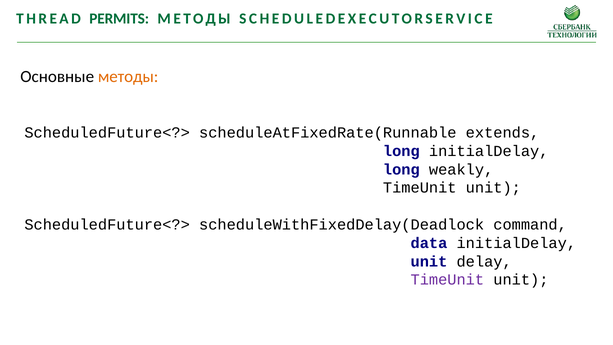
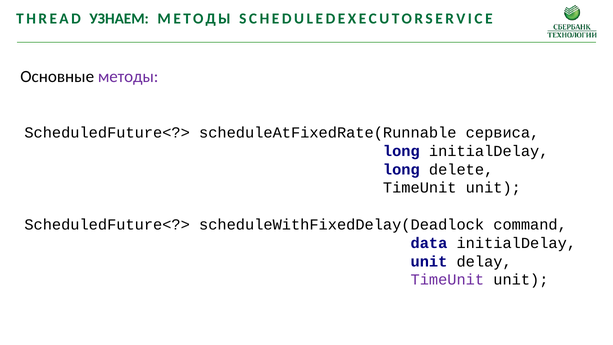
PERMITS: PERMITS -> УЗНАЕМ (119, 19)
методы colour: orange -> purple (128, 77)
extends: extends -> сервиса (503, 133)
weakly: weakly -> delete (461, 169)
